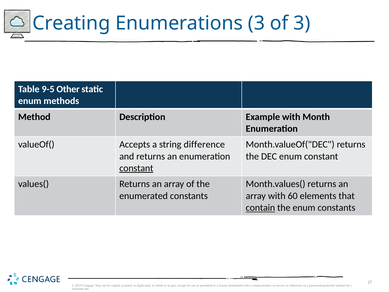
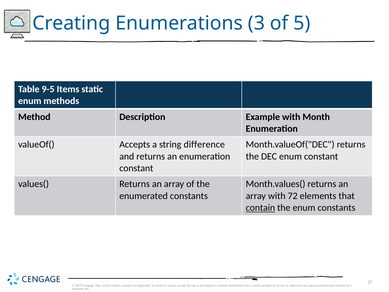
of 3: 3 -> 5 (302, 23)
Other: Other -> Items (68, 89)
constant underline: present -> none (136, 168)
60: 60 -> 72 (293, 196)
